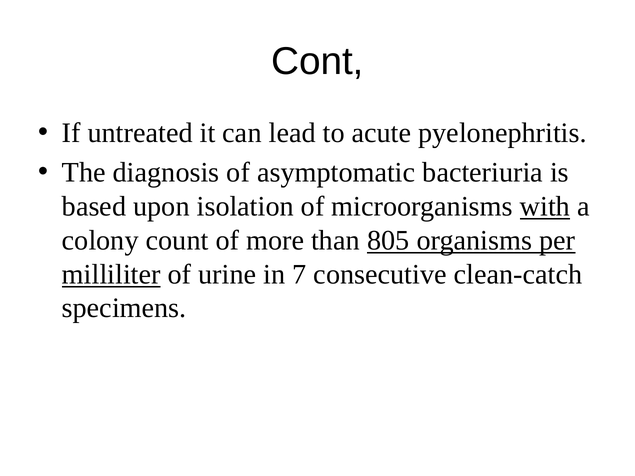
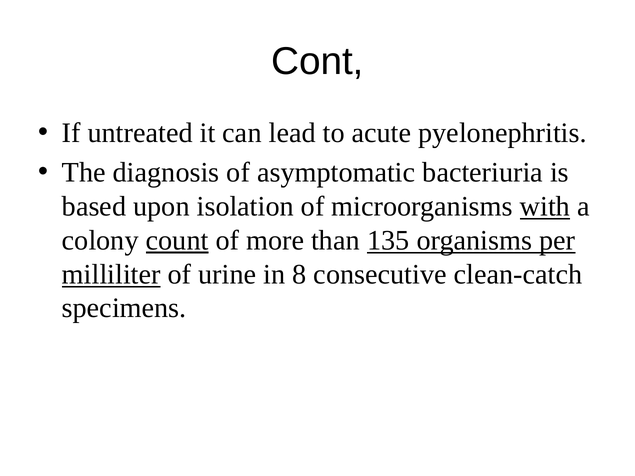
count underline: none -> present (177, 240)
805: 805 -> 135 (388, 240)
7: 7 -> 8 (299, 274)
